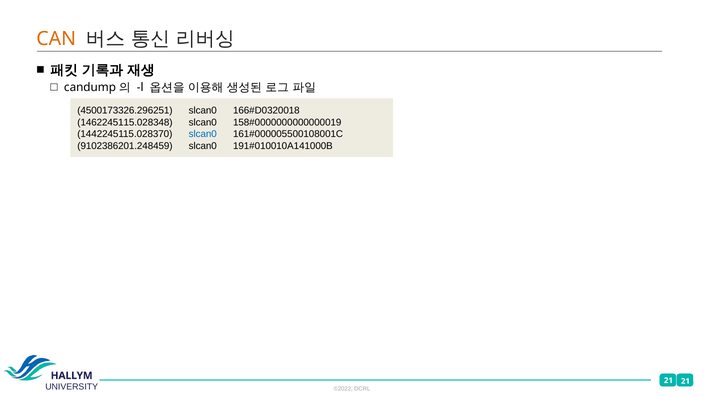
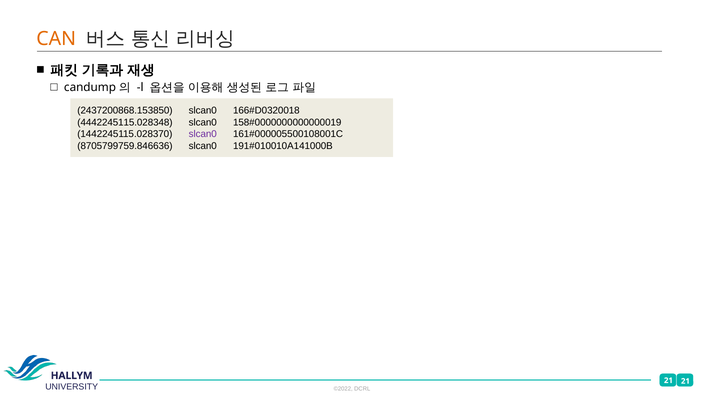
4500173326.296251: 4500173326.296251 -> 2437200868.153850 (125, 111)
1462245115.028348: 1462245115.028348 -> 4442245115.028348 (125, 122)
slcan0 colour: blue -> purple (203, 134)
9102386201.248459: 9102386201.248459 -> 8705799759.846636 (125, 146)
